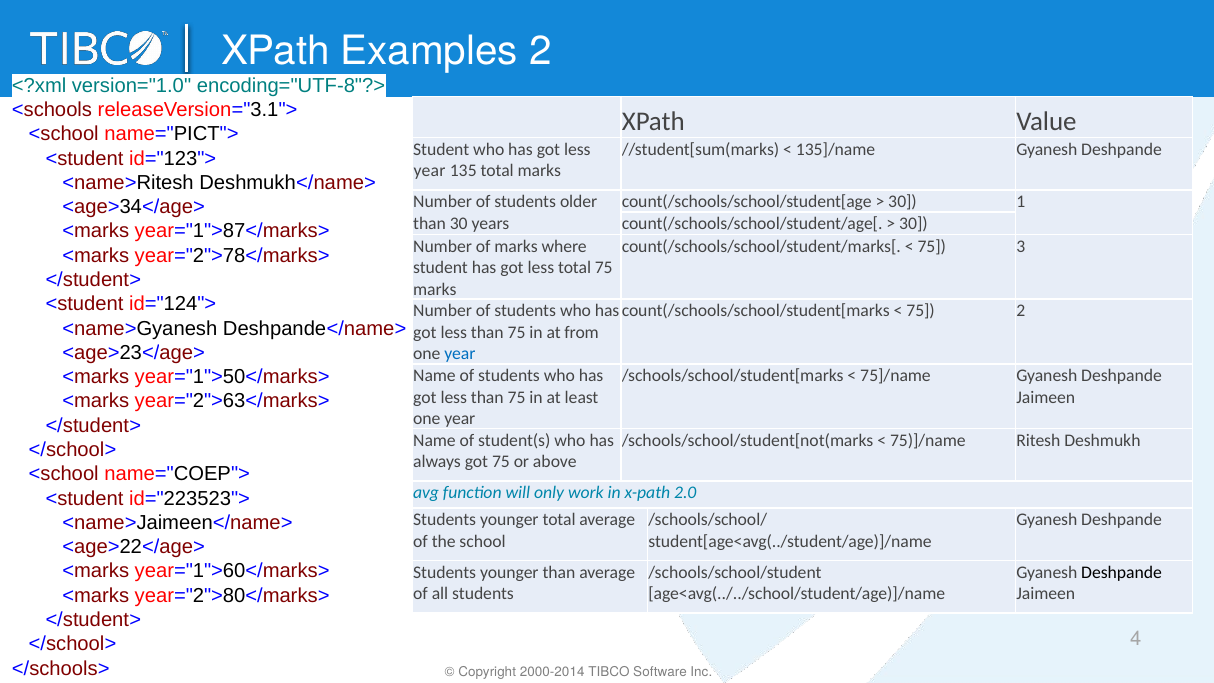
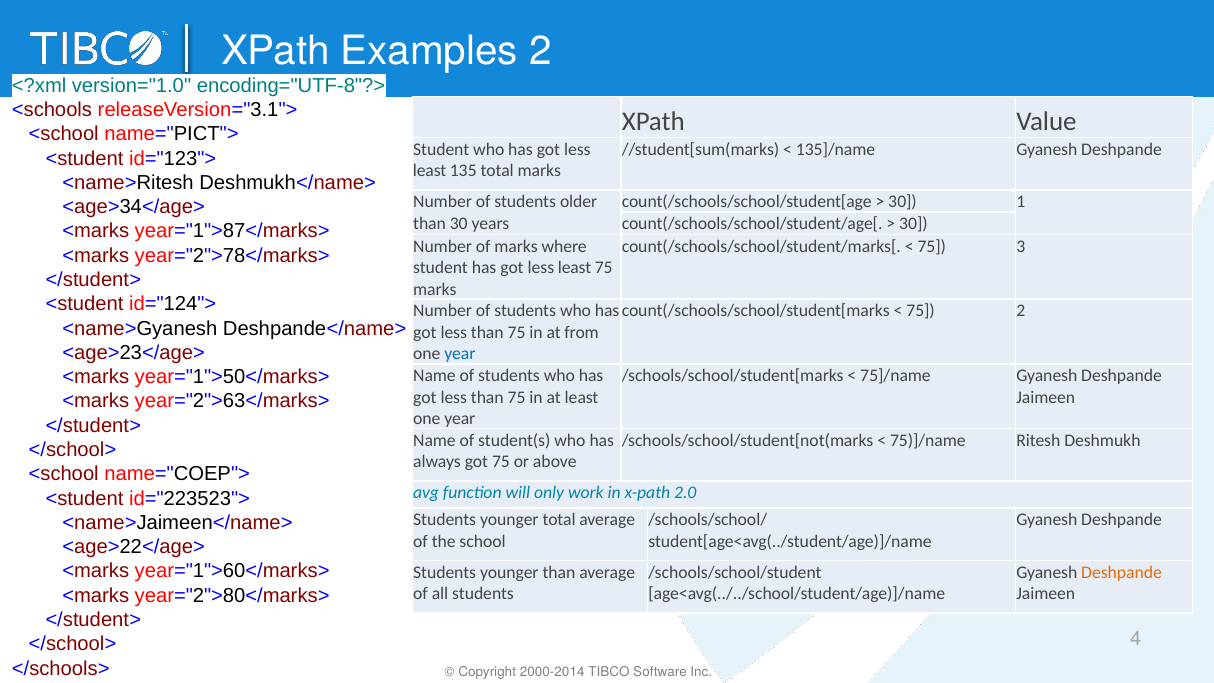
year: year -> least (430, 171)
total: total -> least (575, 268)
Deshpande colour: black -> orange (1122, 572)
